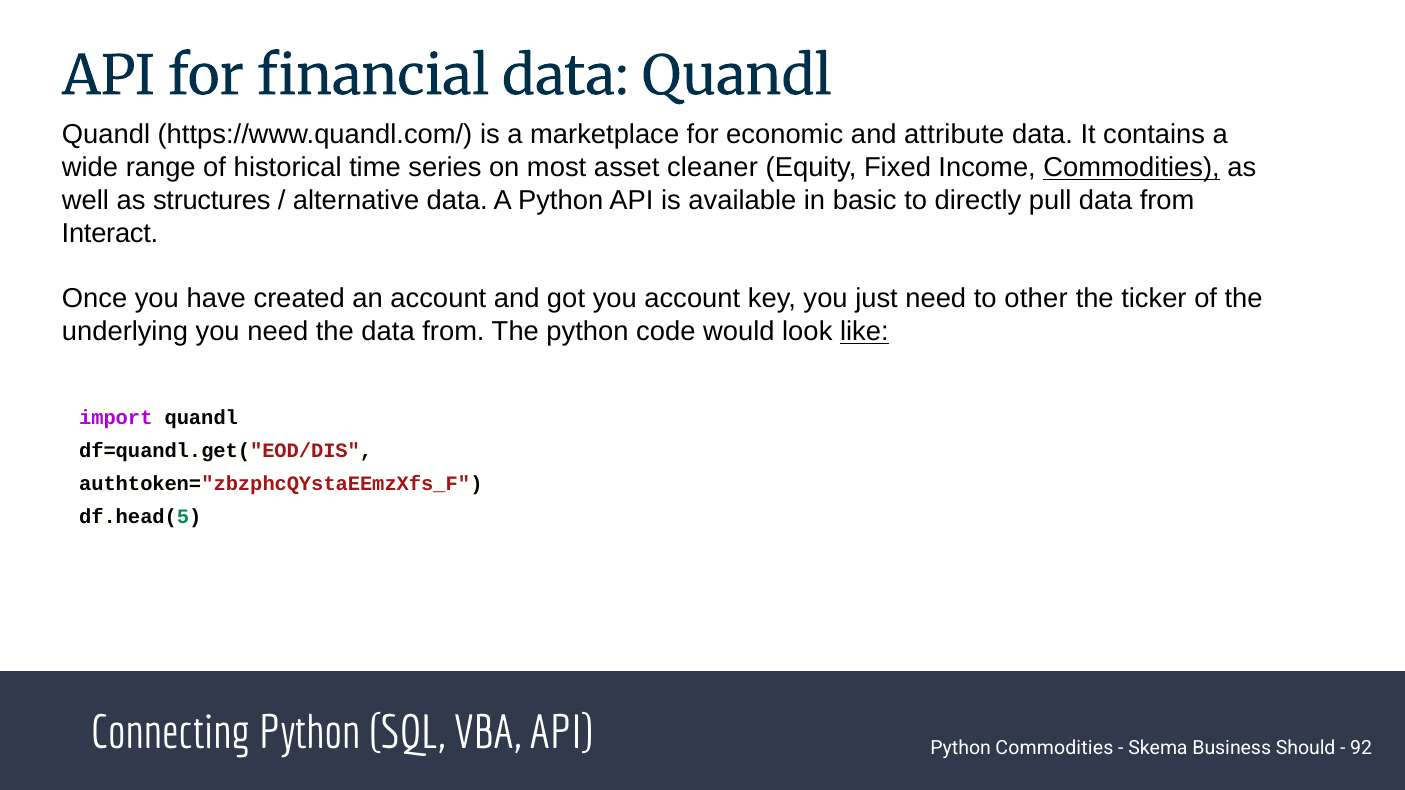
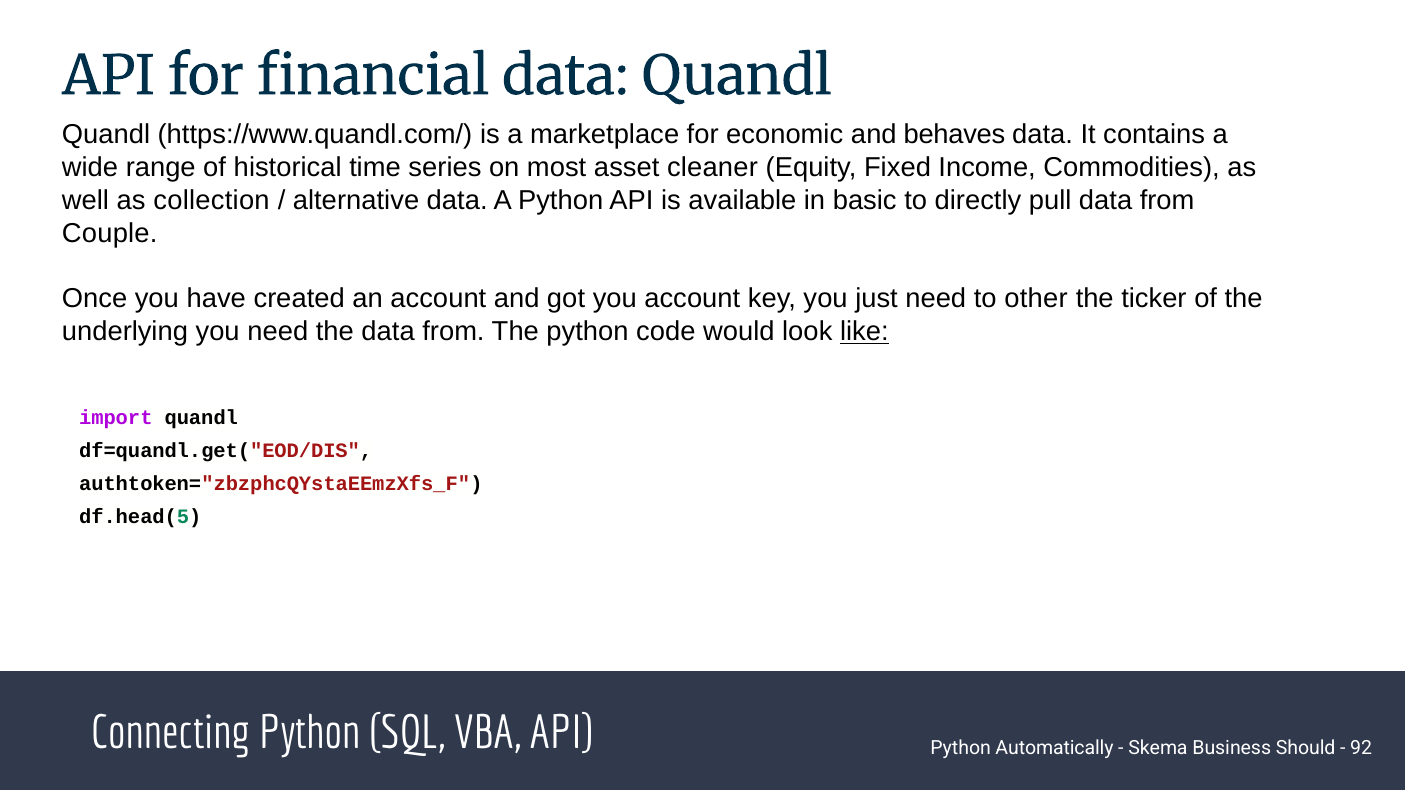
attribute: attribute -> behaves (954, 135)
Commodities underline: present -> none (1132, 168)
structures: structures -> collection (212, 201)
Interact: Interact -> Couple (110, 233)
Python Commodities: Commodities -> Automatically (1055, 748)
